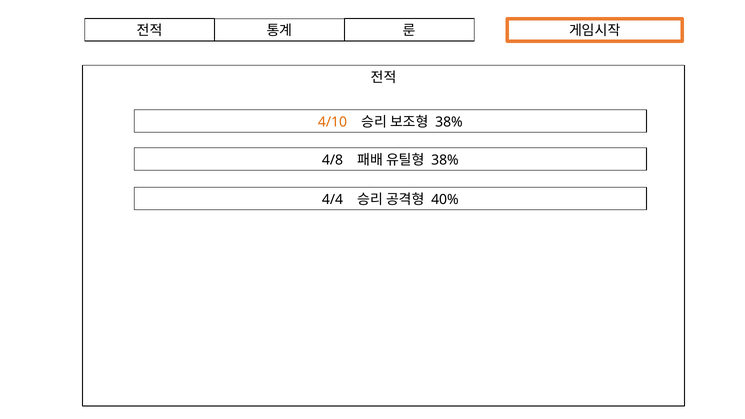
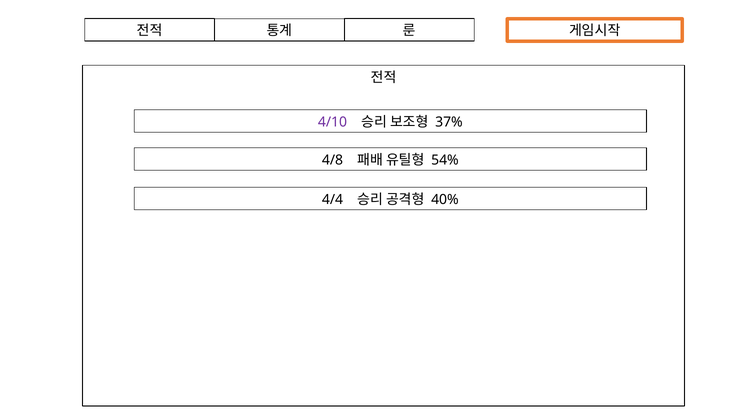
4/10 colour: orange -> purple (333, 122)
38%: 38% -> 37% (449, 122)
38%: 38% -> 54% (445, 160)
